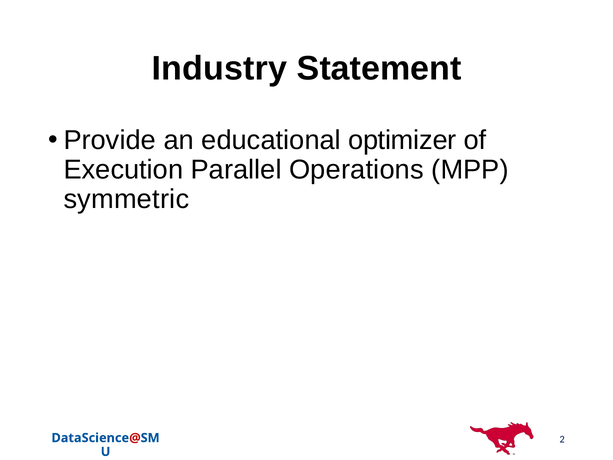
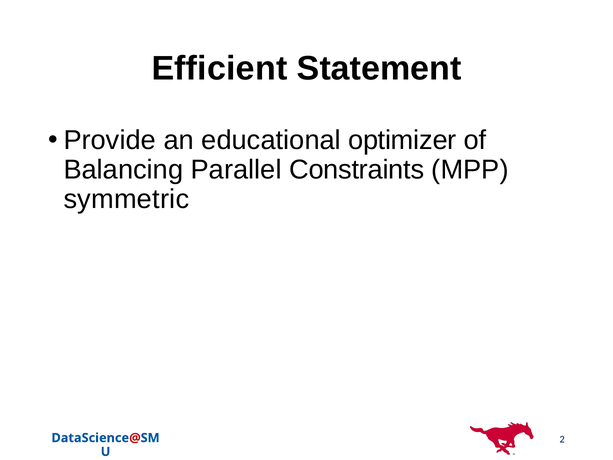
Industry: Industry -> Efficient (219, 69)
Execution: Execution -> Balancing (123, 169)
Operations: Operations -> Constraints (357, 169)
